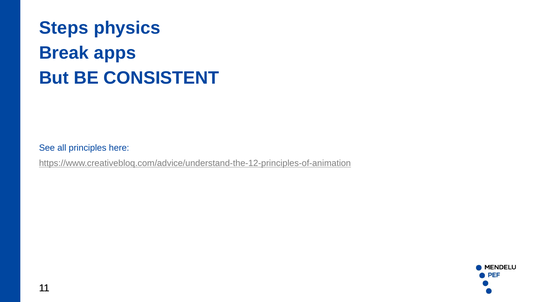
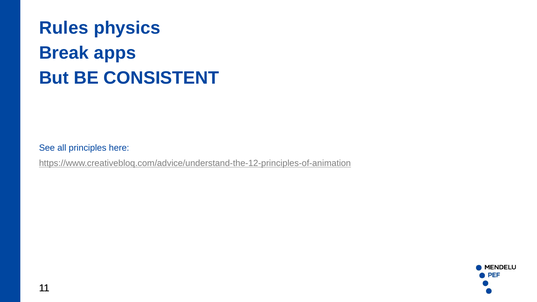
Steps: Steps -> Rules (64, 28)
